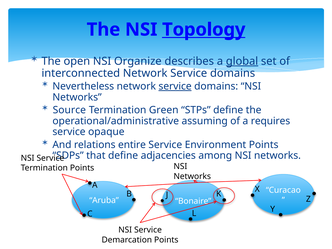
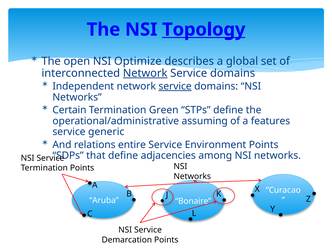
Organize: Organize -> Optimize (138, 61)
global underline: present -> none (242, 61)
Network underline: none -> present (145, 73)
Nevertheless: Nevertheless -> Independent (83, 86)
Source: Source -> Certain (69, 110)
requires: requires -> features (270, 121)
opaque: opaque -> generic (106, 132)
